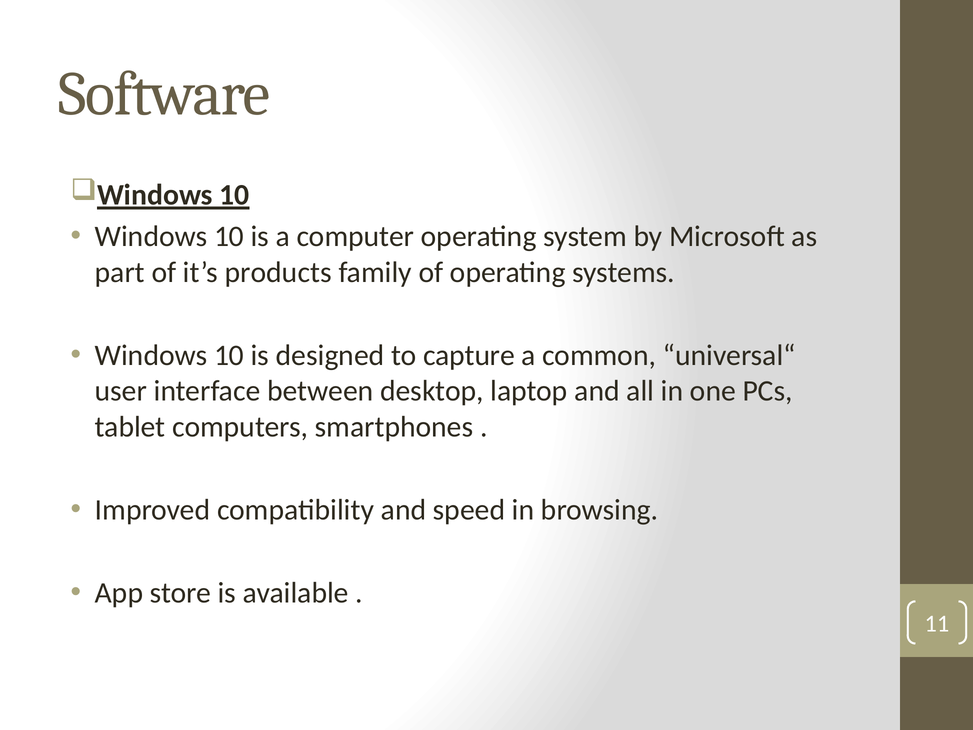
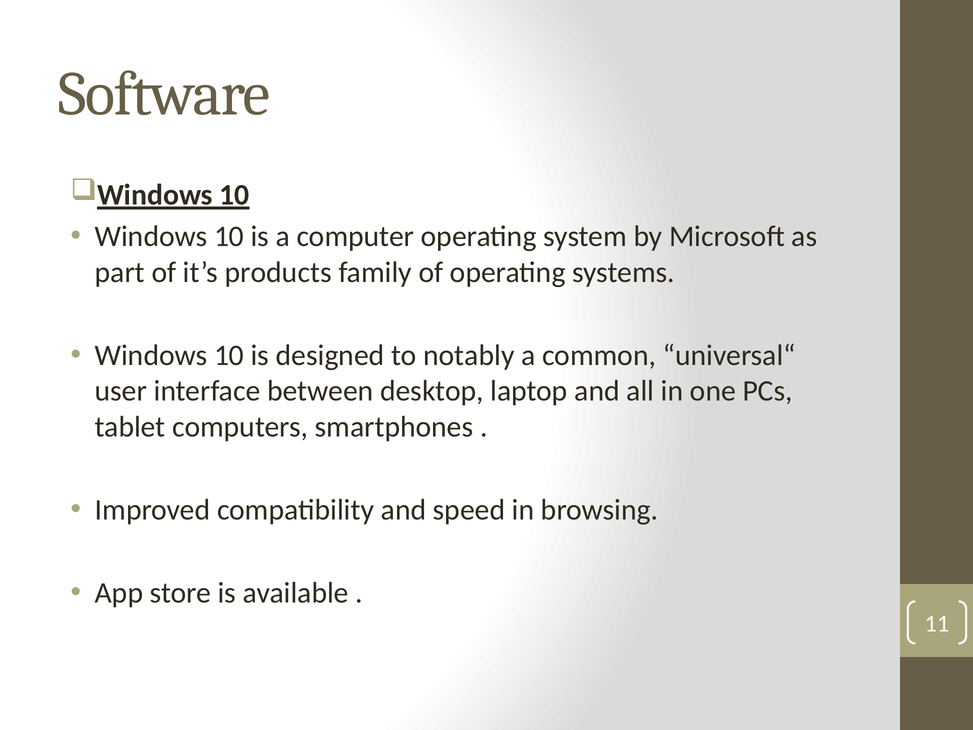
capture: capture -> notably (469, 355)
